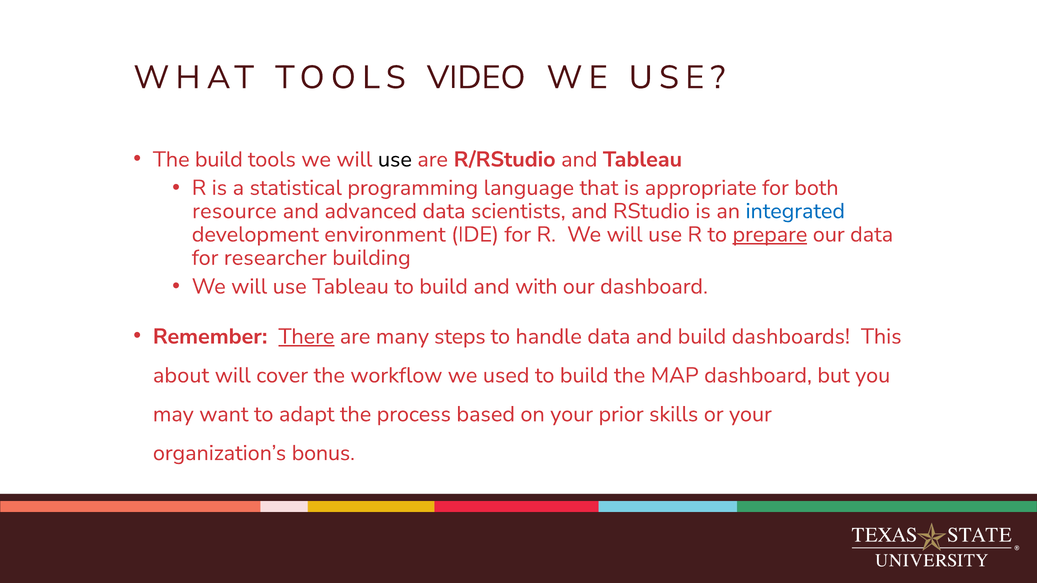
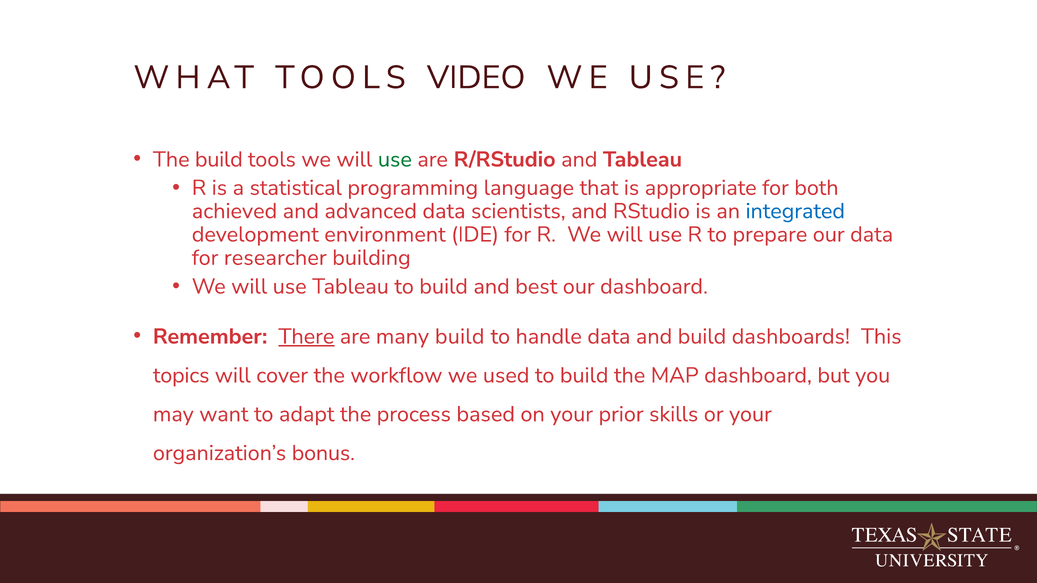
use colour: black -> green (395, 159)
resource: resource -> achieved (234, 211)
prepare underline: present -> none (770, 235)
with: with -> best (536, 287)
many steps: steps -> build (460, 337)
about: about -> topics (181, 375)
